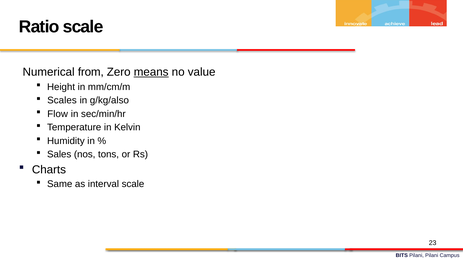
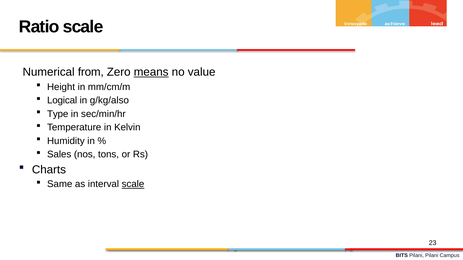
Scales: Scales -> Logical (62, 101)
Flow: Flow -> Type (58, 114)
scale underline: none -> present (133, 184)
